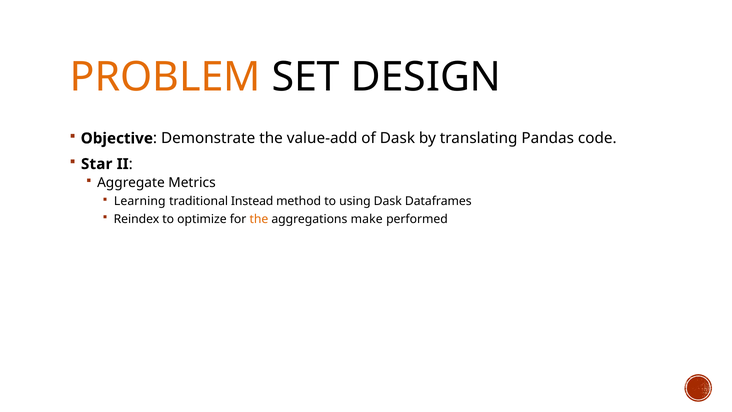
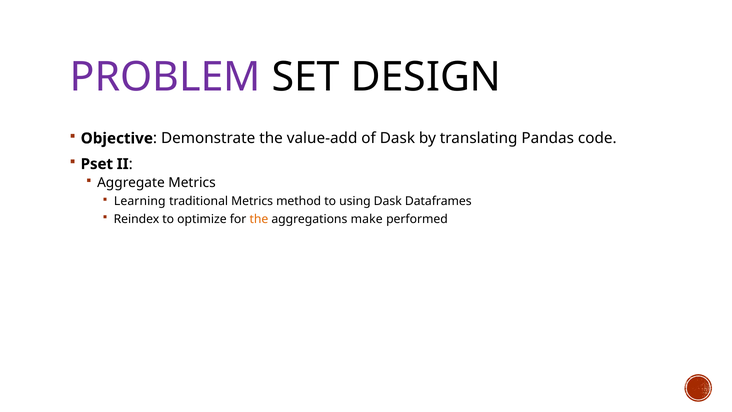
PROBLEM colour: orange -> purple (165, 77)
Star: Star -> Pset (97, 164)
traditional Instead: Instead -> Metrics (252, 201)
